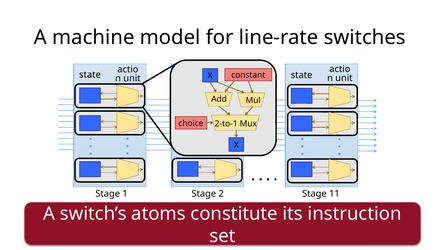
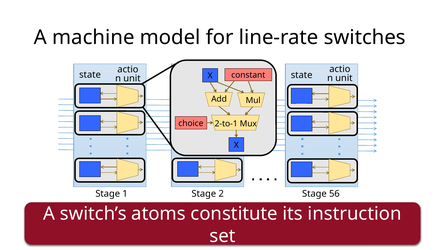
11: 11 -> 56 (334, 194)
